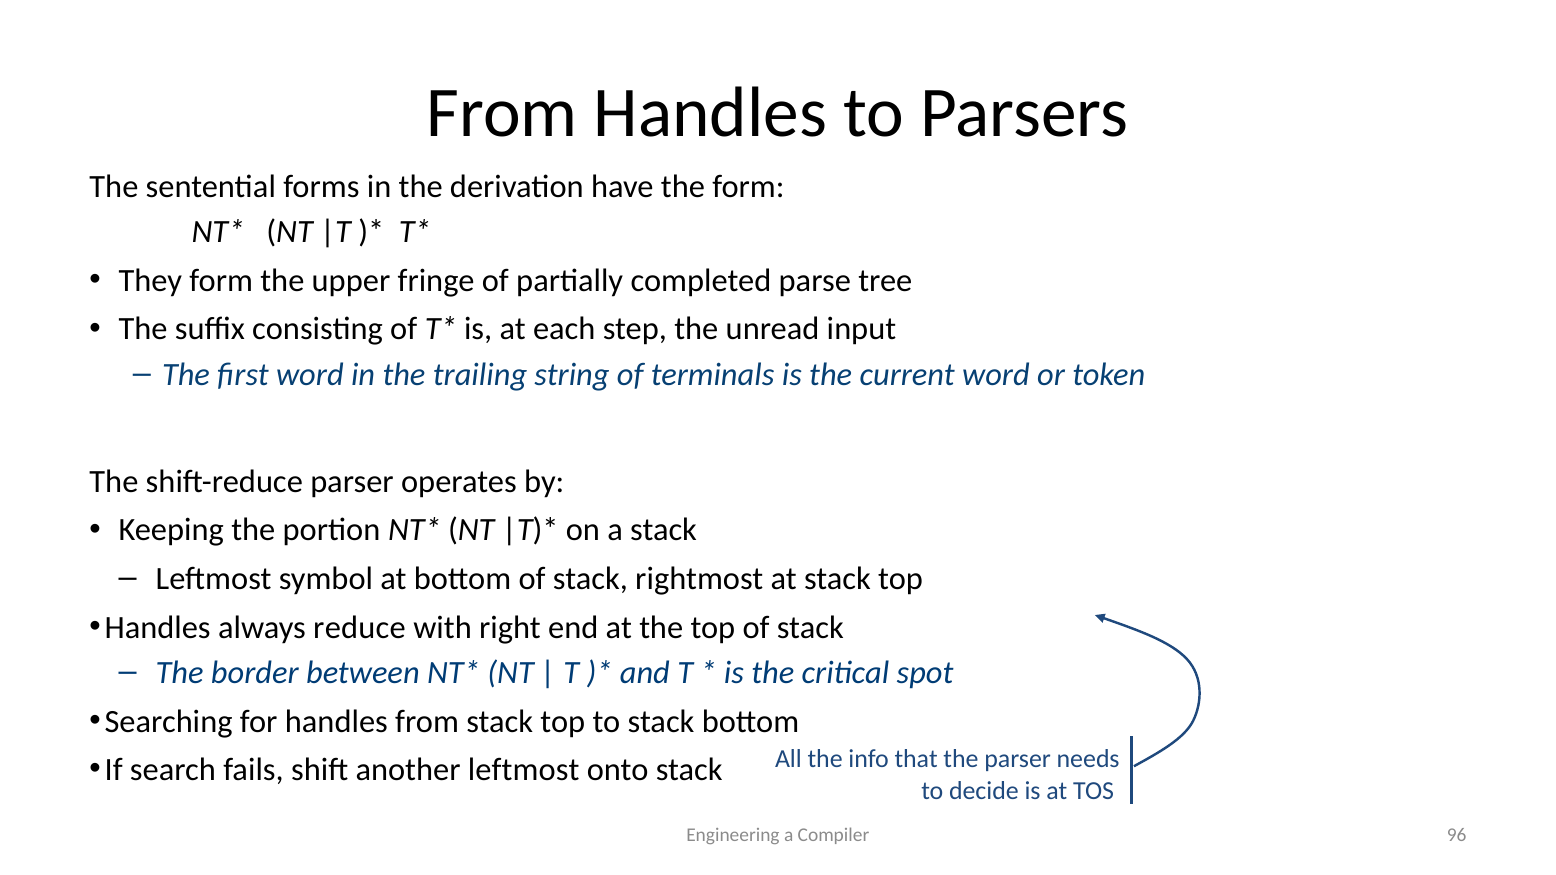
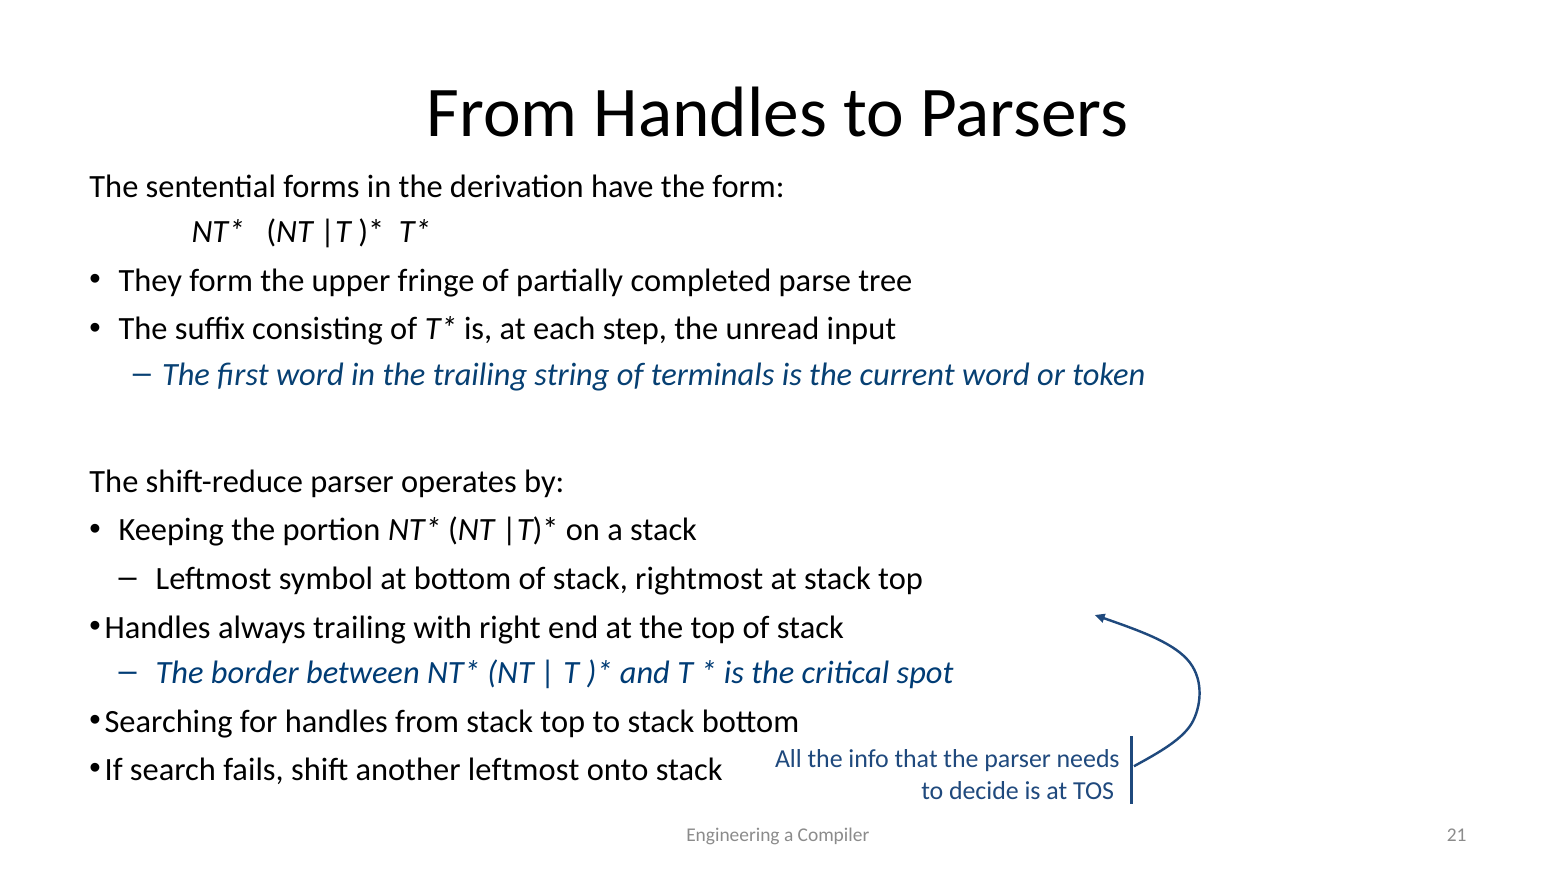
always reduce: reduce -> trailing (360, 628)
96: 96 -> 21 (1457, 836)
